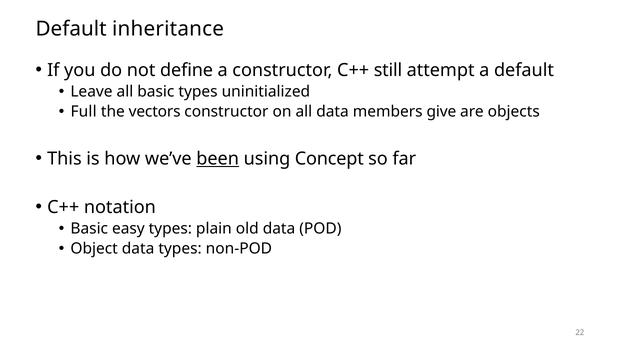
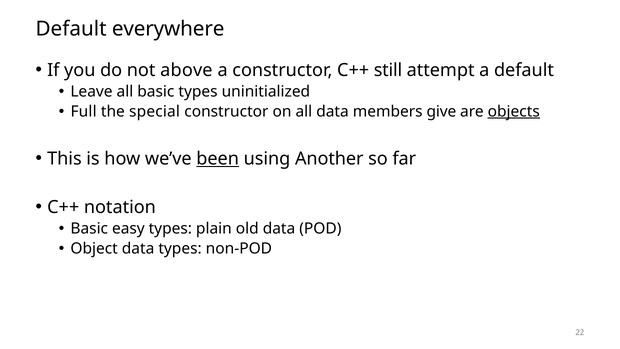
inheritance: inheritance -> everywhere (168, 29)
define: define -> above (186, 70)
vectors: vectors -> special (154, 111)
objects underline: none -> present (514, 111)
Concept: Concept -> Another (329, 159)
